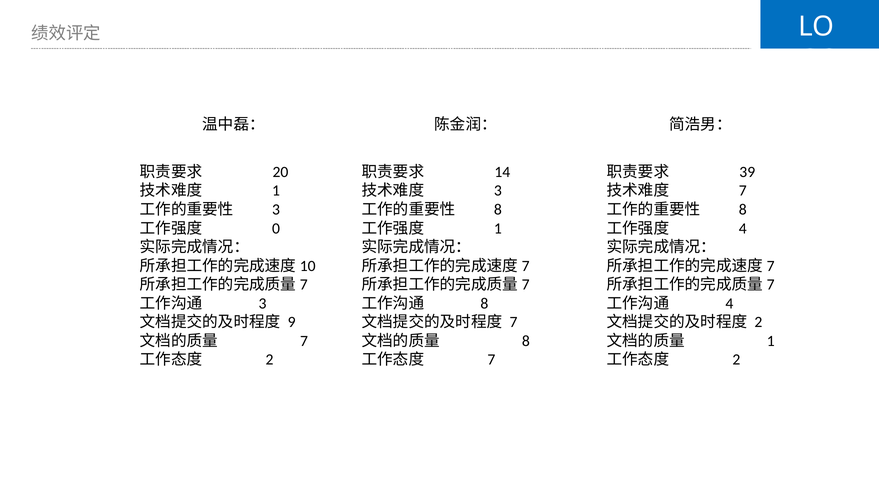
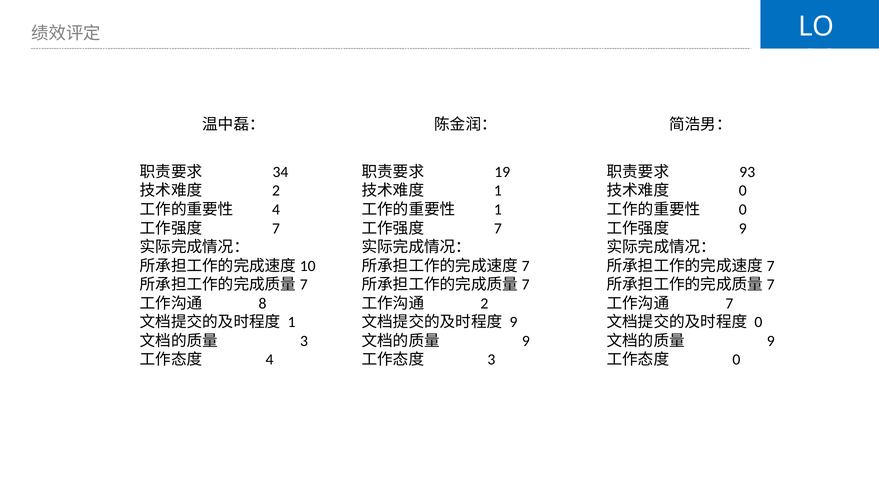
20: 20 -> 34 (280, 172)
14: 14 -> 19 (502, 172)
39: 39 -> 93 (747, 172)
1: 1 -> 2 (276, 191)
3: 3 -> 1 (498, 191)
7: 7 -> 0 (743, 191)
3: 3 -> 4 (276, 209)
8: 8 -> 1 (498, 209)
8: 8 -> 0 (743, 209)
0: 0 -> 7 (276, 228)
1: 1 -> 7 (498, 228)
4: 4 -> 9 (743, 228)
3: 3 -> 8 (263, 303)
8: 8 -> 2 (484, 303)
4: 4 -> 7 (729, 303)
9: 9 -> 1 (292, 322)
7: 7 -> 9 (513, 322)
2: 2 -> 0 (758, 322)
7: 7 -> 3 (304, 341)
8: 8 -> 9 (526, 341)
1: 1 -> 9 (771, 341)
2: 2 -> 4 (269, 359)
7: 7 -> 3 (491, 359)
2: 2 -> 0 (736, 359)
